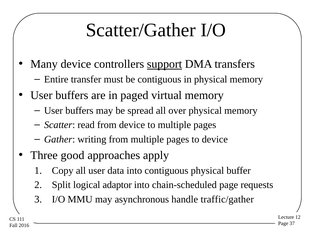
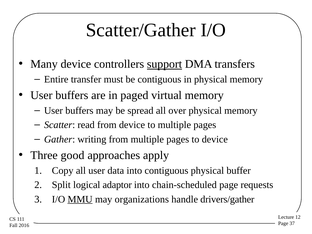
MMU underline: none -> present (80, 199)
asynchronous: asynchronous -> organizations (142, 199)
traffic/gather: traffic/gather -> drivers/gather (227, 199)
